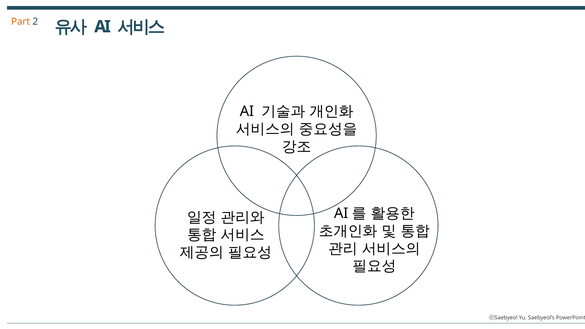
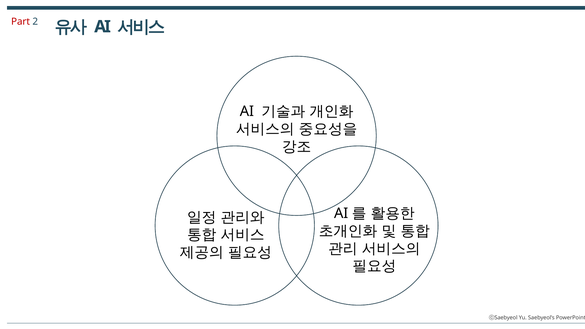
Part colour: orange -> red (21, 22)
